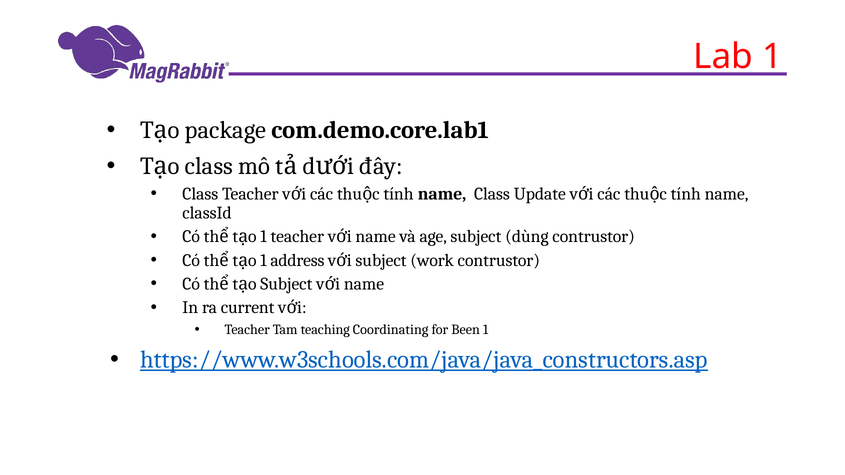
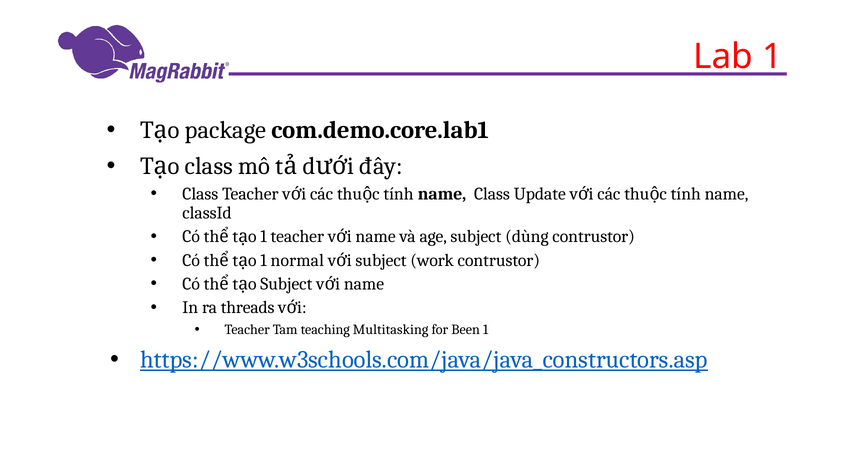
address: address -> normal (297, 260)
current: current -> threads (248, 308)
Coordinating: Coordinating -> Multitasking (391, 330)
